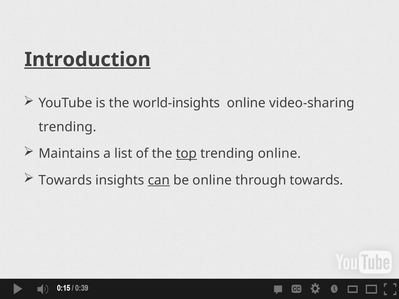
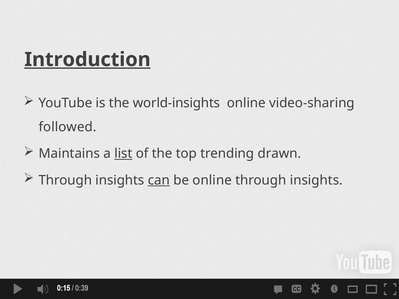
trending: trending -> followed (67, 127)
list underline: none -> present (123, 154)
top underline: present -> none (186, 154)
trending online: online -> drawn (279, 154)
Towards: Towards -> Through (65, 180)
towards: towards -> insights (316, 180)
